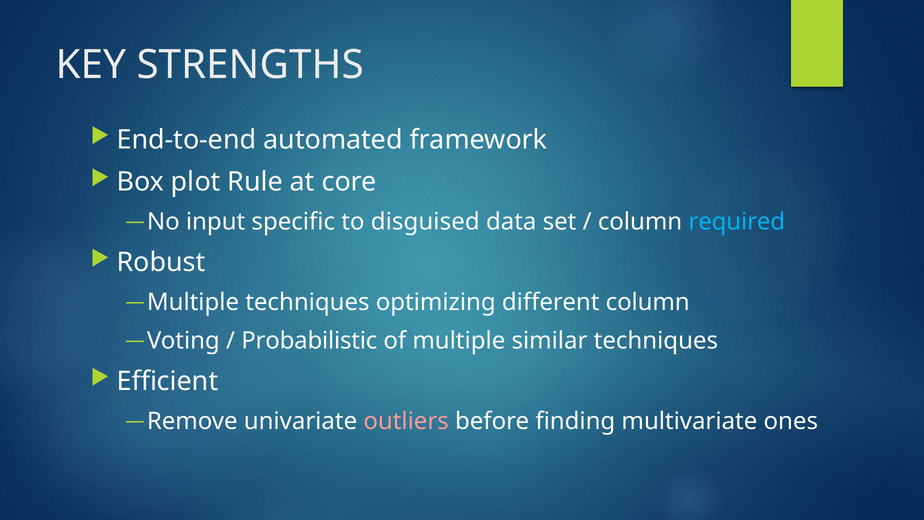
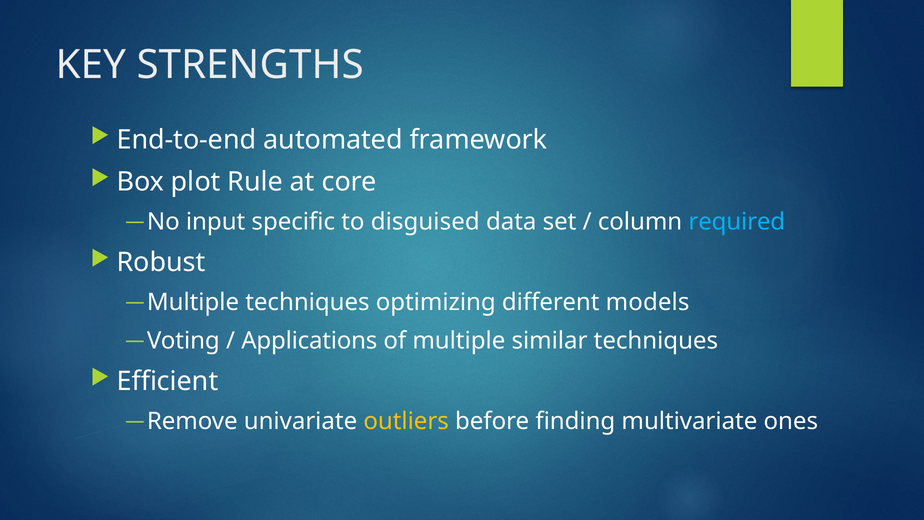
different column: column -> models (648, 302)
Probabilistic: Probabilistic -> Applications (309, 341)
outliers colour: pink -> yellow (406, 421)
